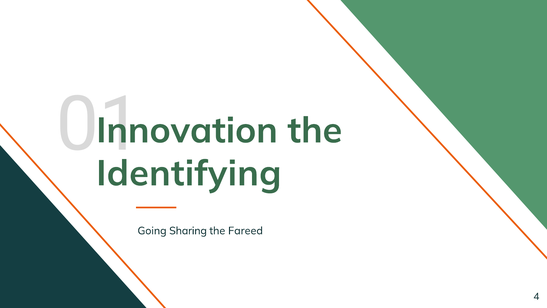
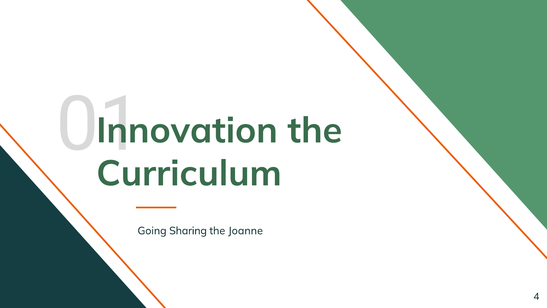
Identifying: Identifying -> Curriculum (189, 173)
Fareed: Fareed -> Joanne (245, 231)
